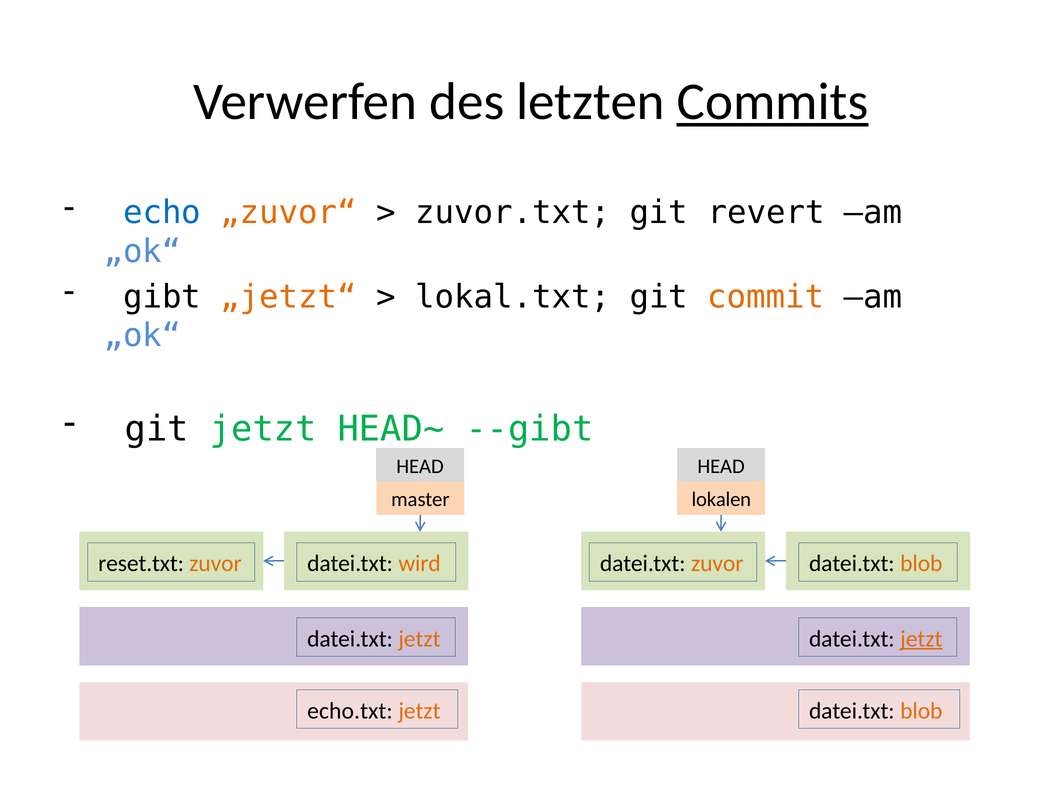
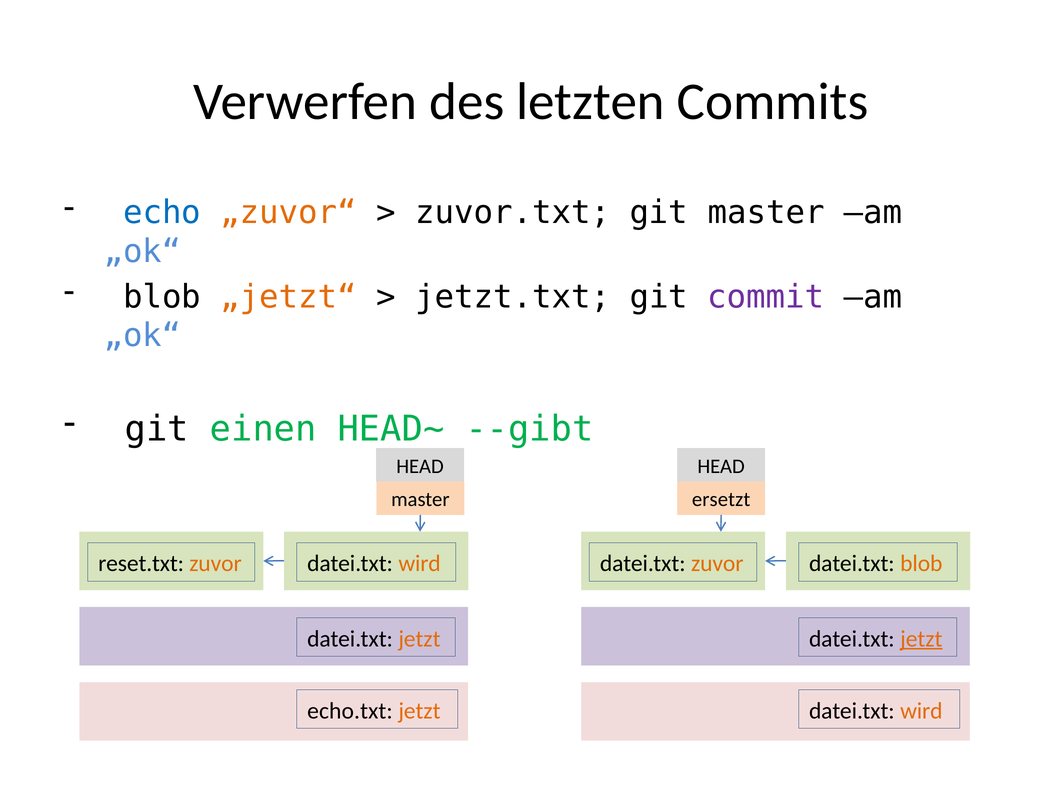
Commits underline: present -> none (773, 102)
git revert: revert -> master (766, 213)
gibt: gibt -> blob (162, 297)
lokal.txt: lokal.txt -> jetzt.txt (513, 297)
commit colour: orange -> purple (766, 297)
git jetzt: jetzt -> einen (263, 429)
lokalen: lokalen -> ersetzt (721, 500)
blob: blob -> wird (921, 711)
